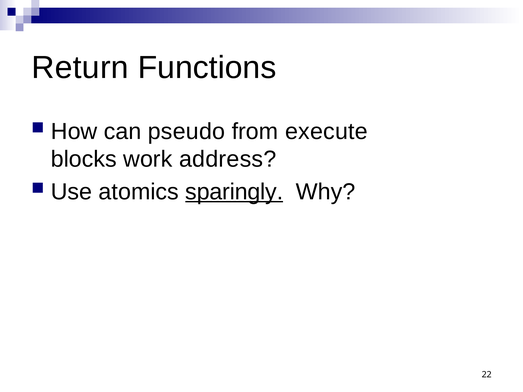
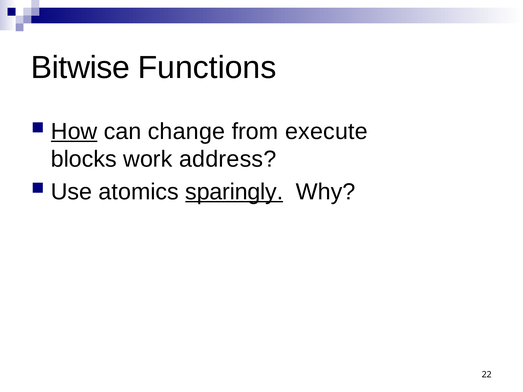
Return: Return -> Bitwise (80, 68)
How underline: none -> present (74, 131)
pseudo: pseudo -> change (186, 131)
